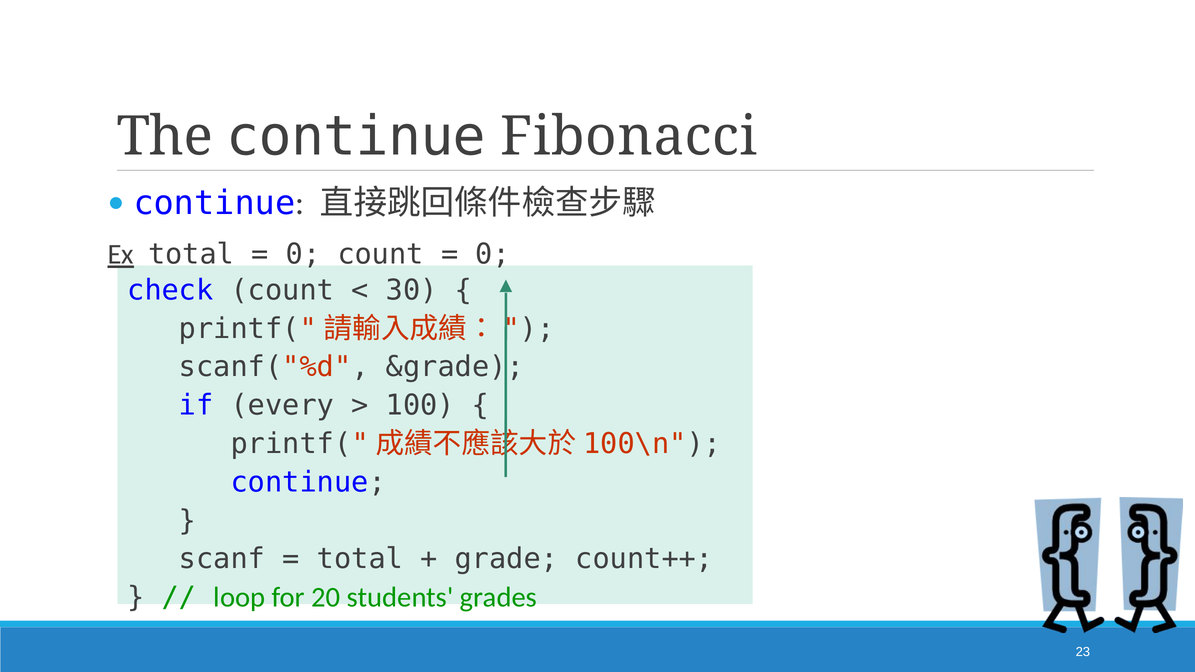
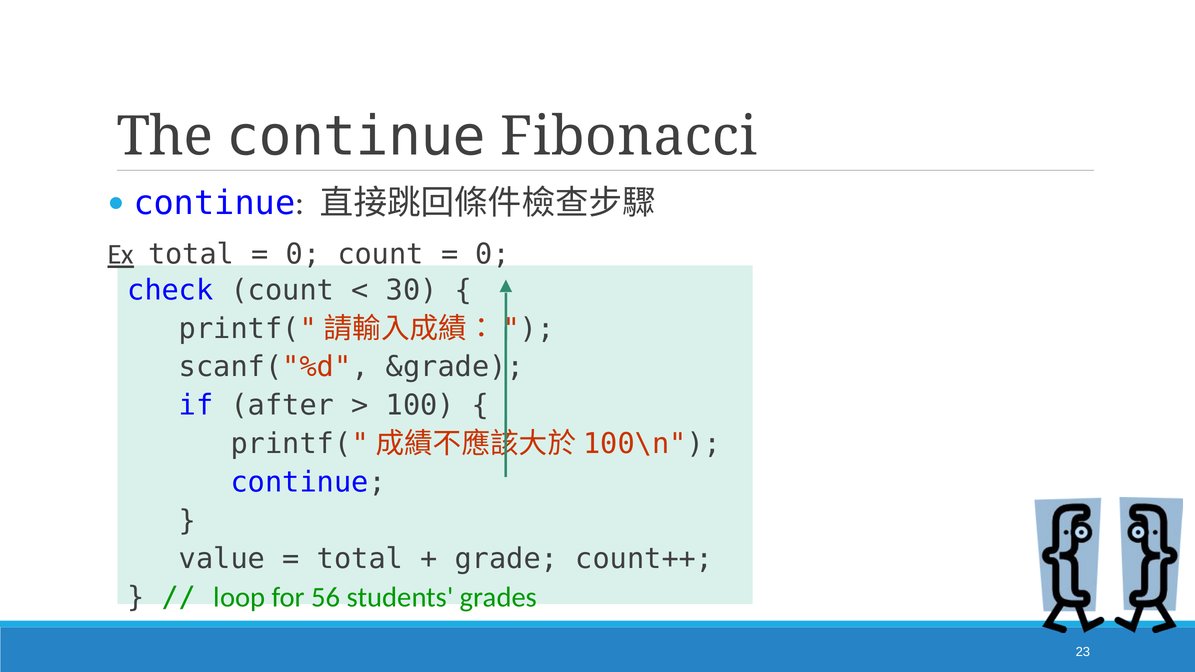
every: every -> after (282, 406)
scanf: scanf -> value (222, 559)
20: 20 -> 56 (326, 597)
